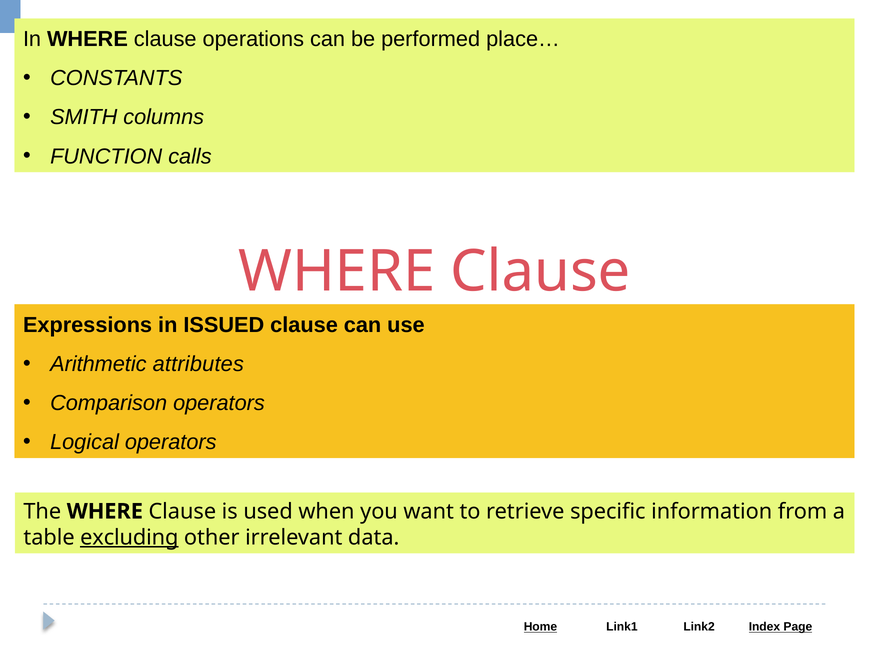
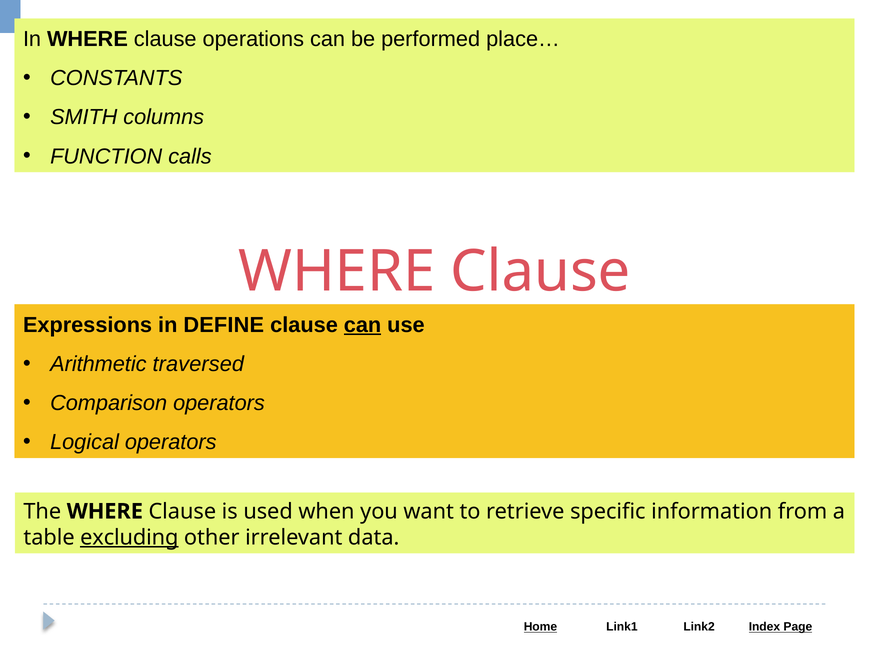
ISSUED: ISSUED -> DEFINE (224, 325)
can underline: none -> present (363, 325)
attributes: attributes -> traversed (198, 364)
